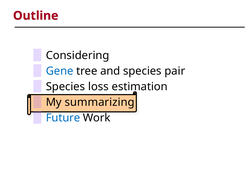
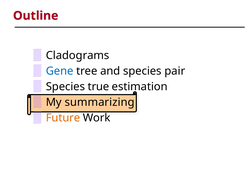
Considering: Considering -> Cladograms (78, 55)
loss: loss -> true (98, 87)
Future colour: blue -> orange (63, 118)
